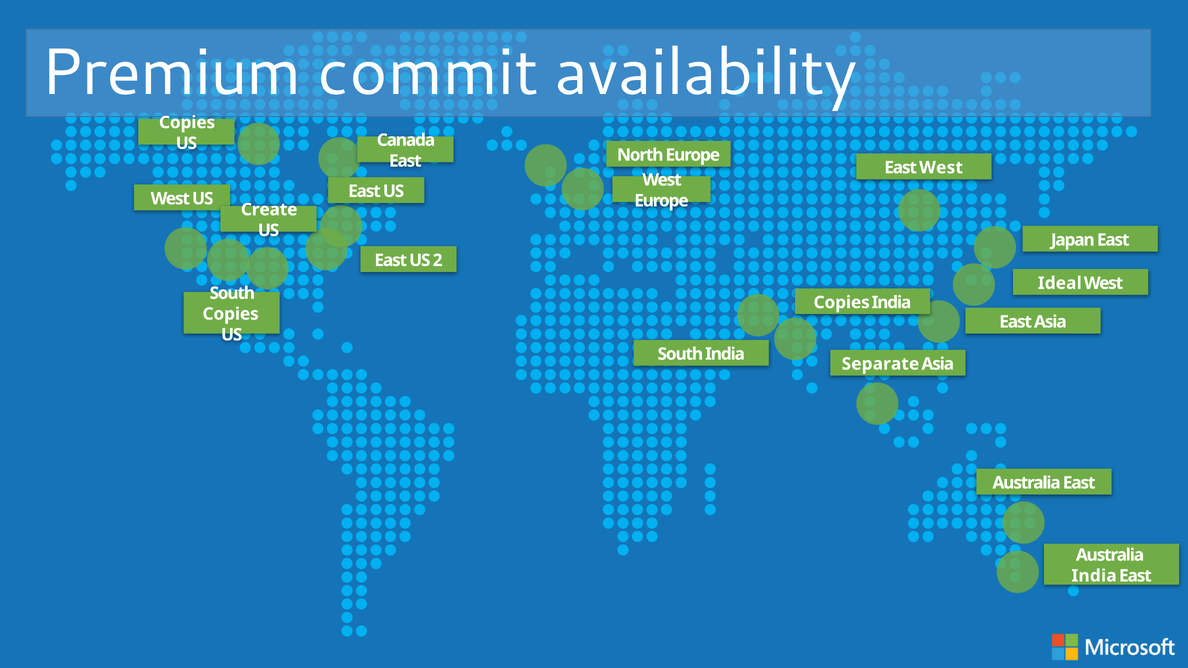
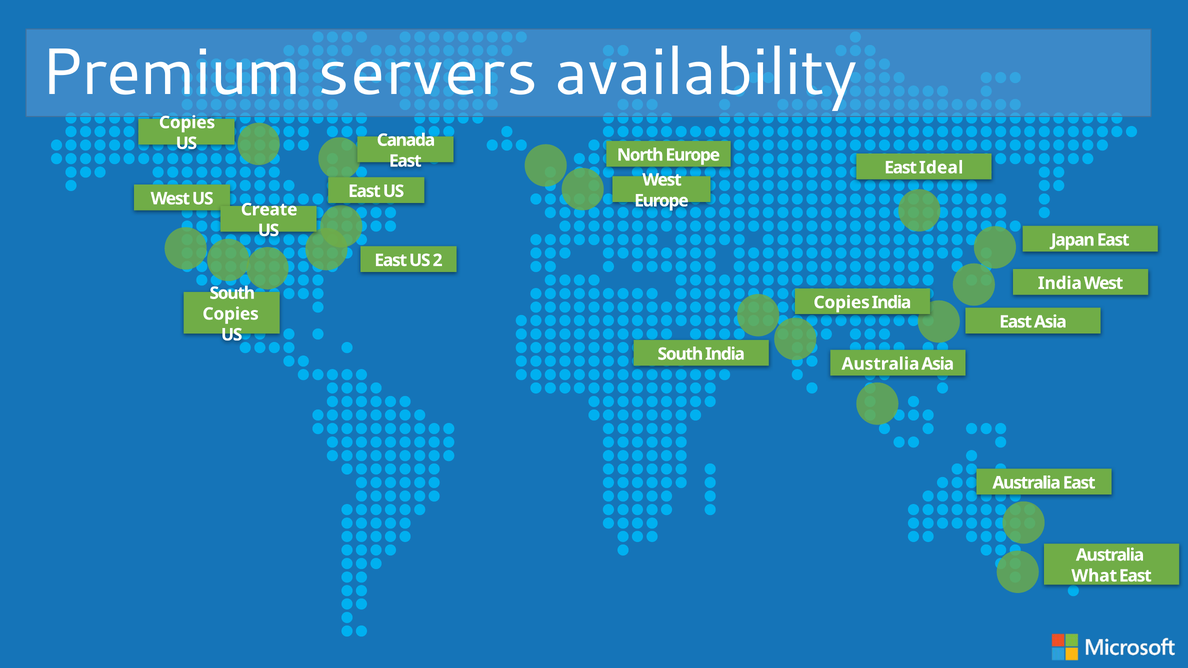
commit: commit -> servers (428, 73)
East West: West -> Ideal (941, 168)
Ideal: Ideal -> India (1060, 283)
Separate: Separate -> Australia (881, 364)
India: India -> What (1094, 576)
